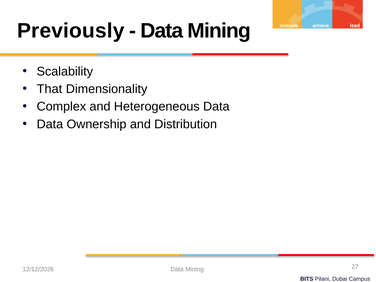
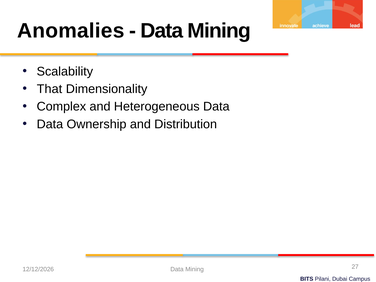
Previously: Previously -> Anomalies (71, 31)
